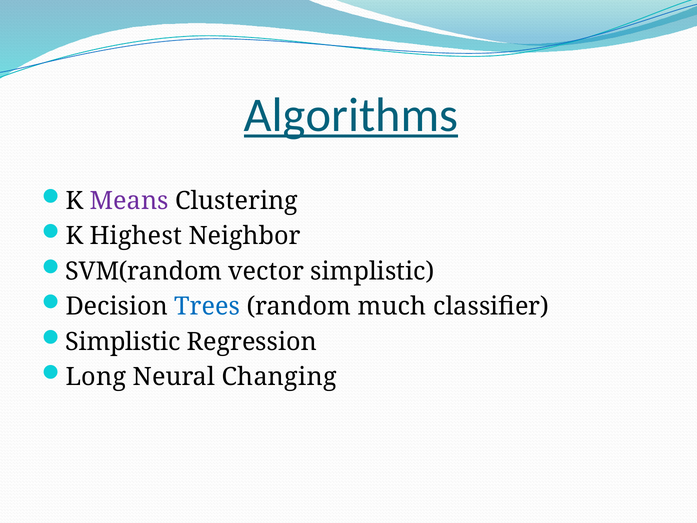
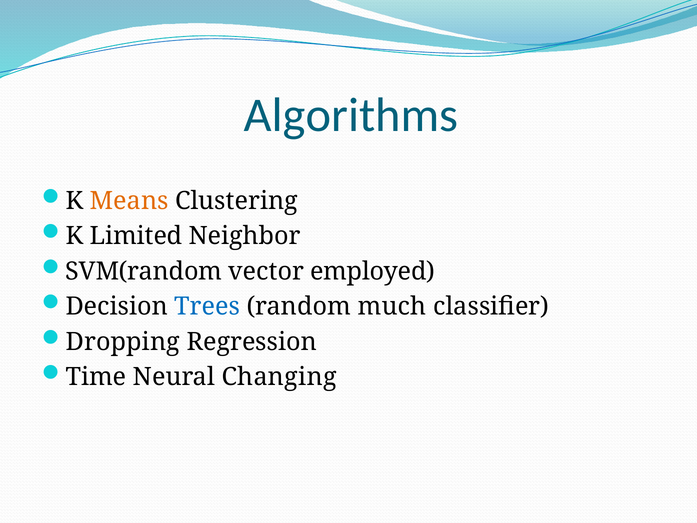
Algorithms underline: present -> none (351, 115)
Means colour: purple -> orange (129, 201)
Highest: Highest -> Limited (136, 236)
vector simplistic: simplistic -> employed (373, 271)
Simplistic: Simplistic -> Dropping (123, 342)
Long: Long -> Time (96, 377)
